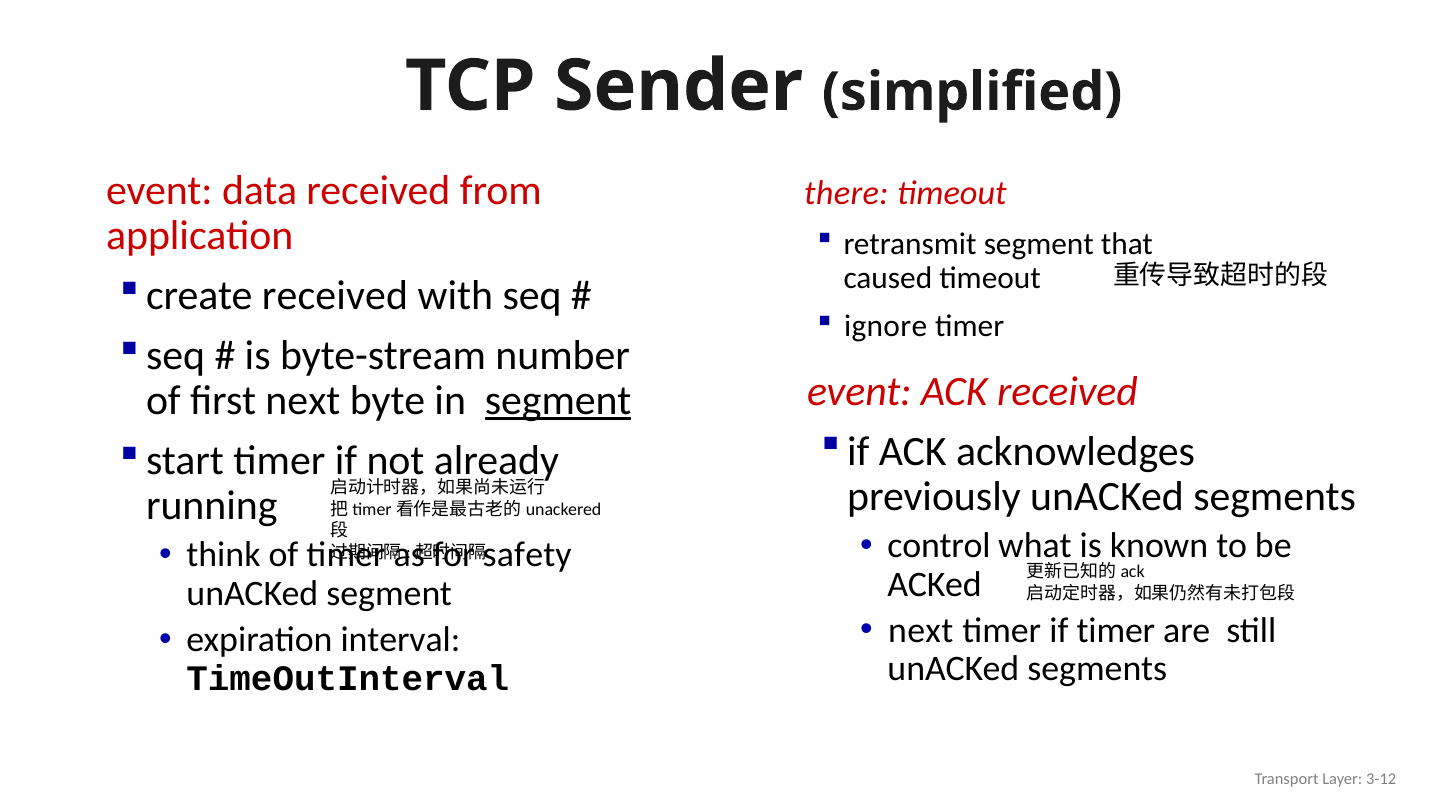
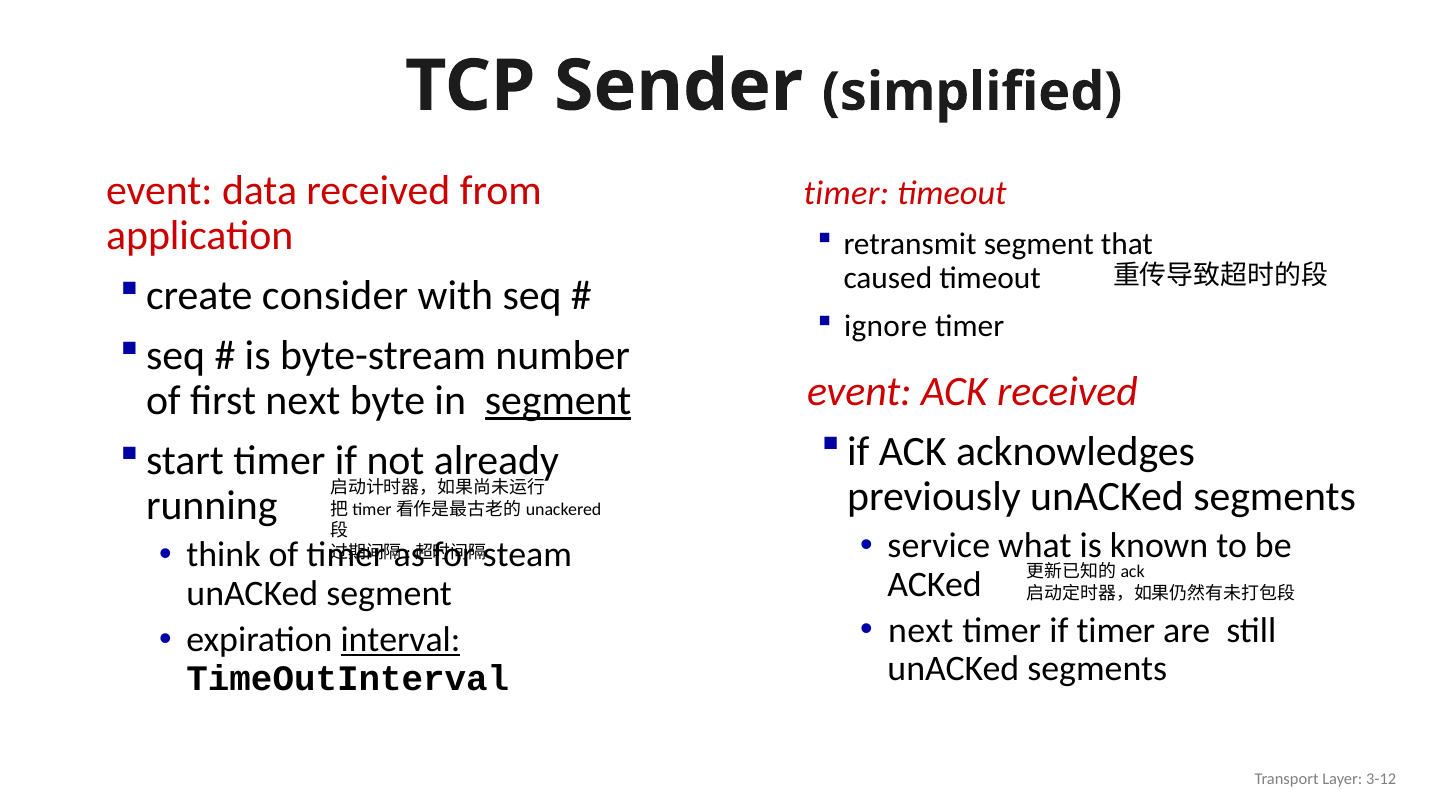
there: there -> timer (846, 194)
create received: received -> consider (335, 296)
control: control -> service (939, 546)
safety: safety -> steam (527, 555)
interval underline: none -> present (400, 640)
